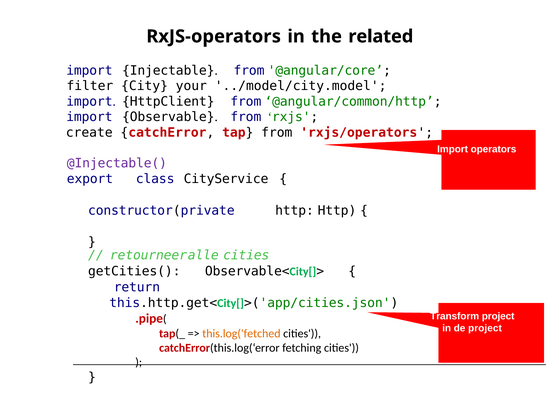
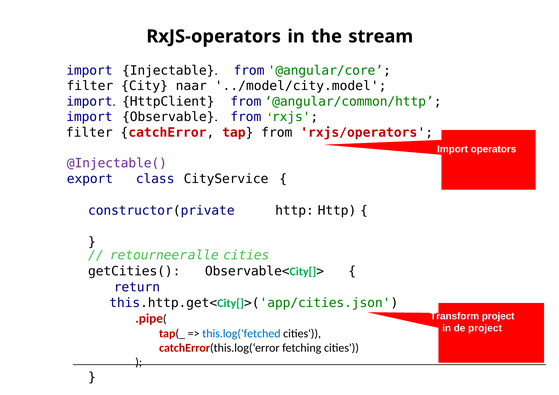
related: related -> stream (381, 36)
your: your -> naar (191, 86)
create: create -> filter (89, 133)
this.log('fetched colour: orange -> blue (241, 334)
